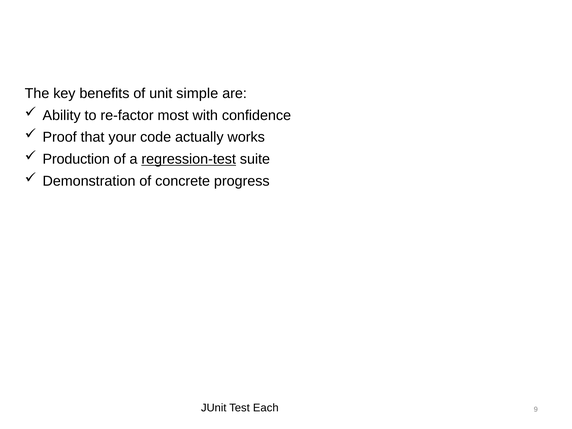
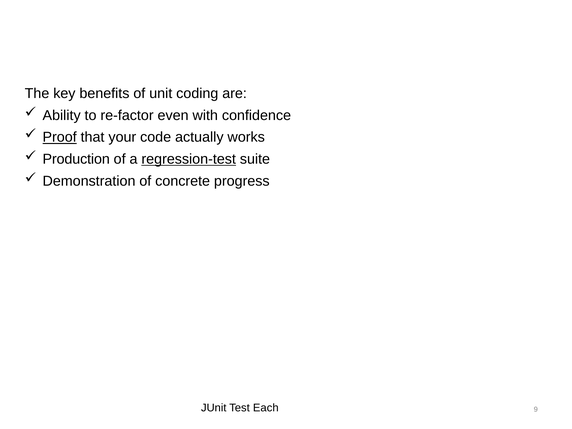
simple: simple -> coding (197, 93)
most: most -> even (173, 115)
Proof underline: none -> present (60, 137)
